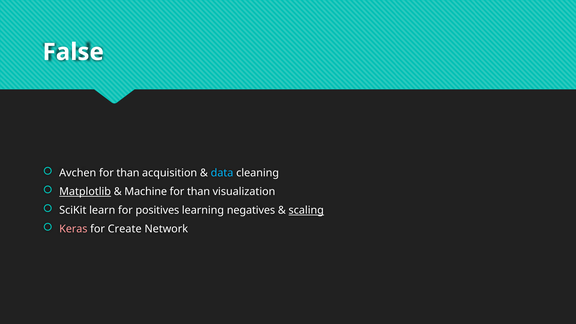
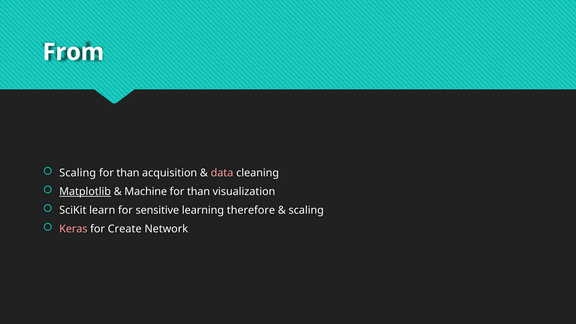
False: False -> From (73, 52)
Avchen: Avchen -> Scaling (78, 173)
data colour: light blue -> pink (222, 173)
positives: positives -> sensitive (157, 210)
negatives: negatives -> therefore (251, 210)
scaling underline: present -> none (306, 210)
